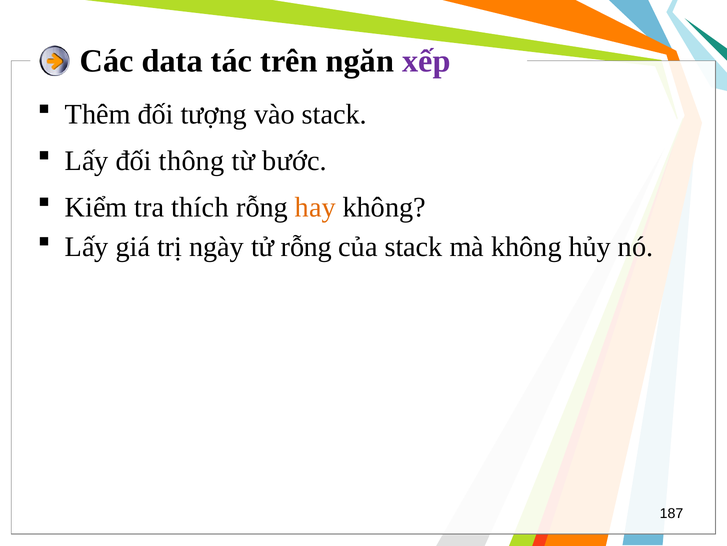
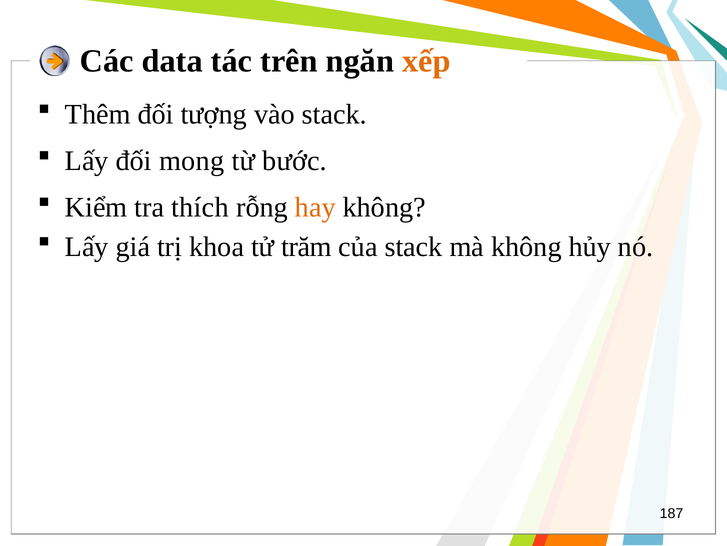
xếp colour: purple -> orange (426, 61)
thông: thông -> mong (192, 161)
ngày: ngày -> khoa (217, 247)
tử rỗng: rỗng -> trăm (306, 247)
